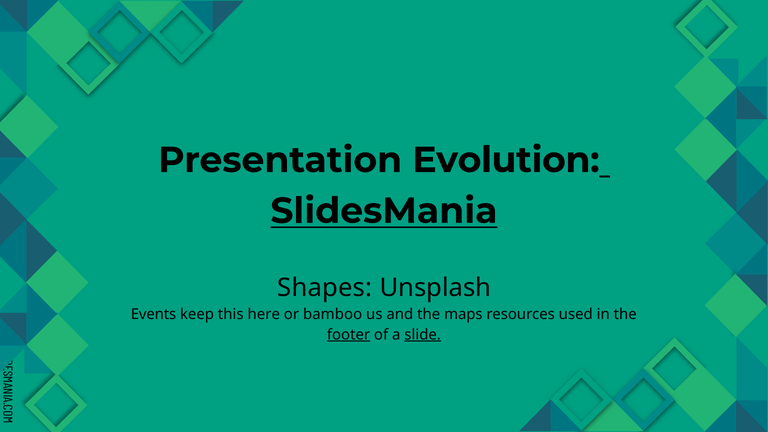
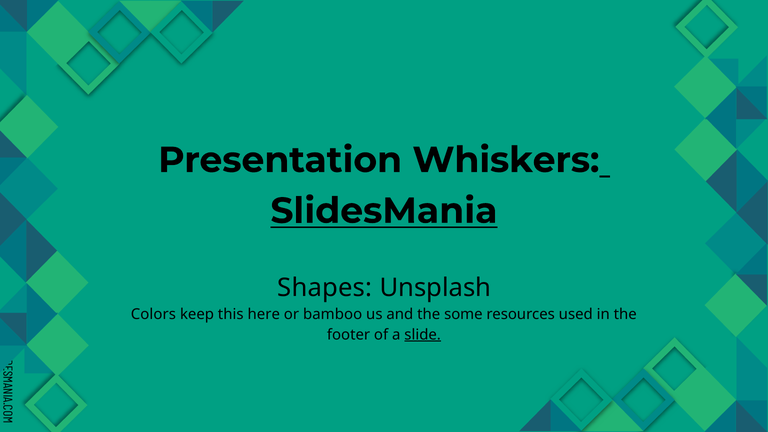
Evolution: Evolution -> Whiskers (506, 160)
Events: Events -> Colors (153, 314)
maps: maps -> some (463, 314)
footer underline: present -> none (349, 335)
